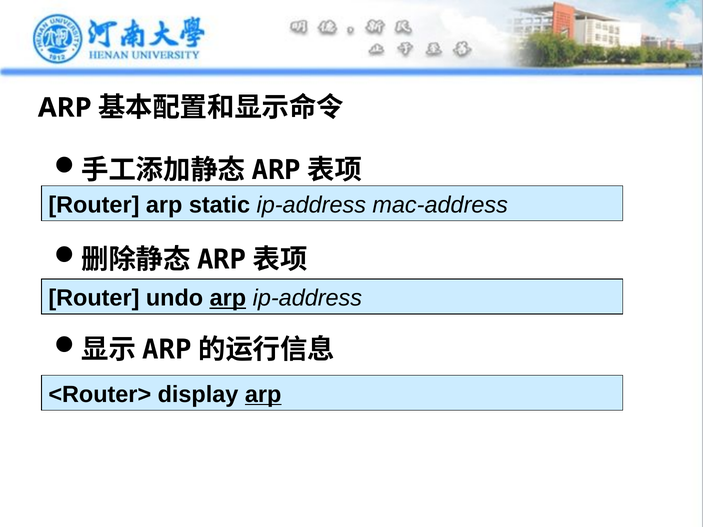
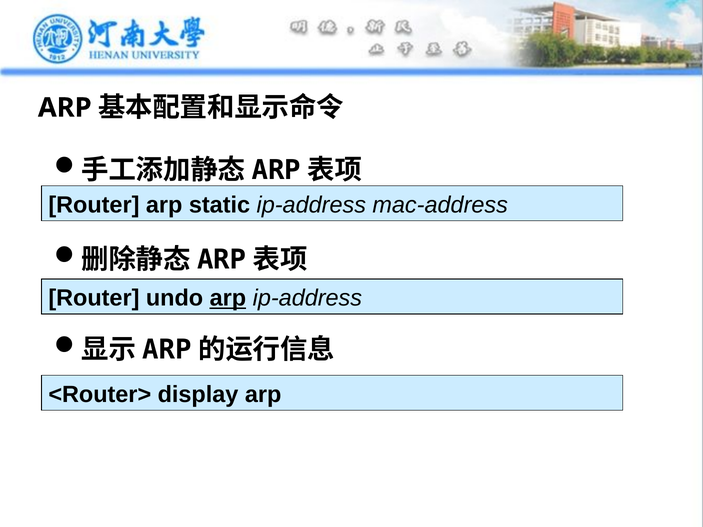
arp underline: present -> none (263, 395)
